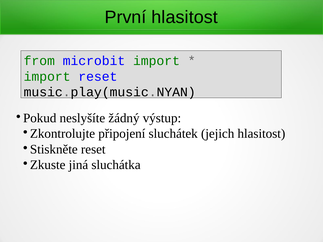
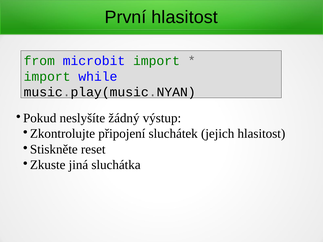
import reset: reset -> while (98, 77)
